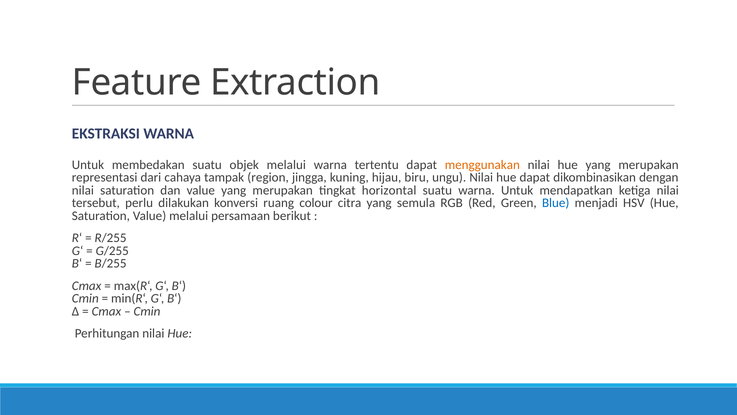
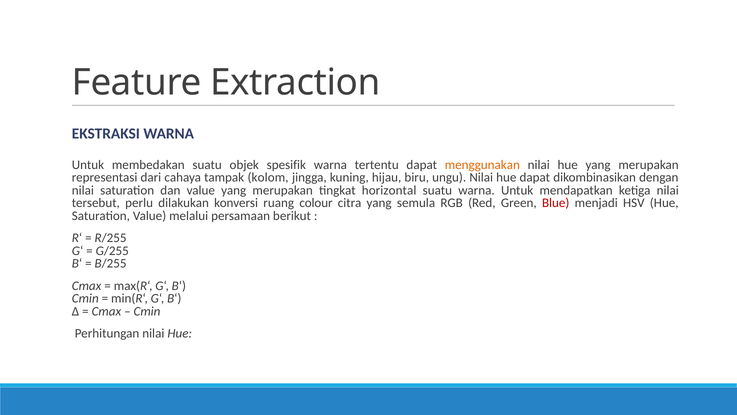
objek melalui: melalui -> spesifik (286, 165)
region: region -> kolom (268, 177)
Blue colour: blue -> red (556, 203)
